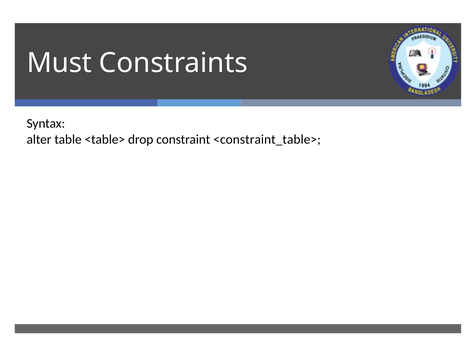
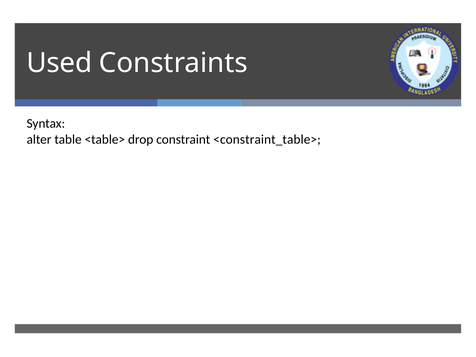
Must: Must -> Used (59, 63)
